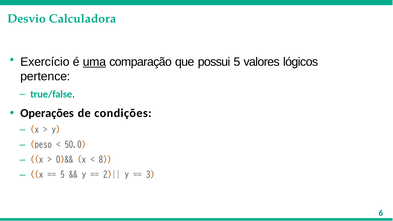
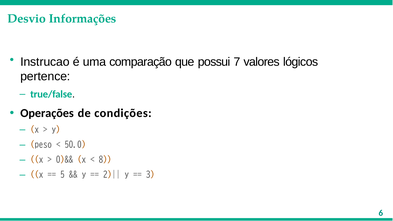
Calculadora: Calculadora -> Informações (83, 19)
Exercício: Exercício -> Instrucao (45, 62)
uma underline: present -> none (95, 62)
possui 5: 5 -> 7 (237, 62)
